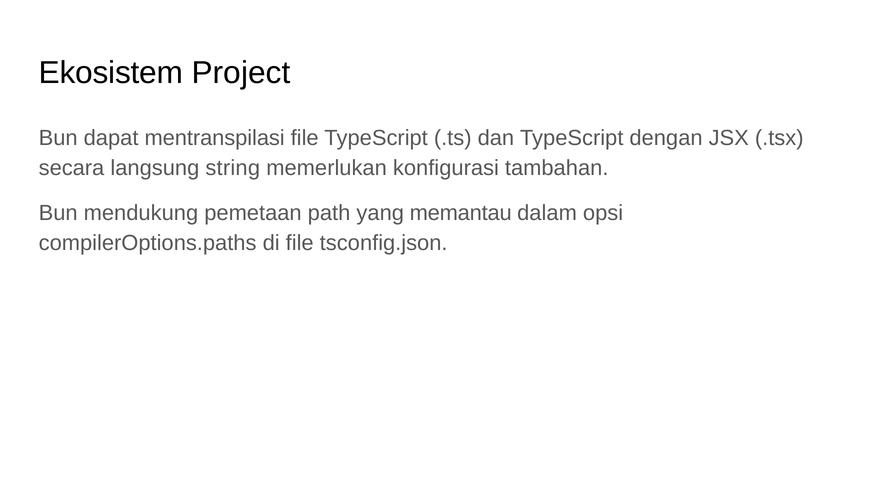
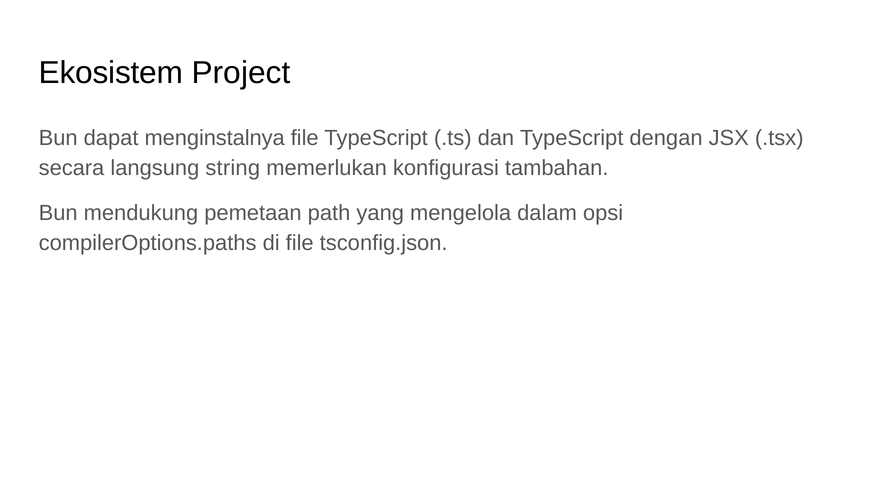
mentranspilasi: mentranspilasi -> menginstalnya (215, 138)
memantau: memantau -> mengelola (461, 213)
